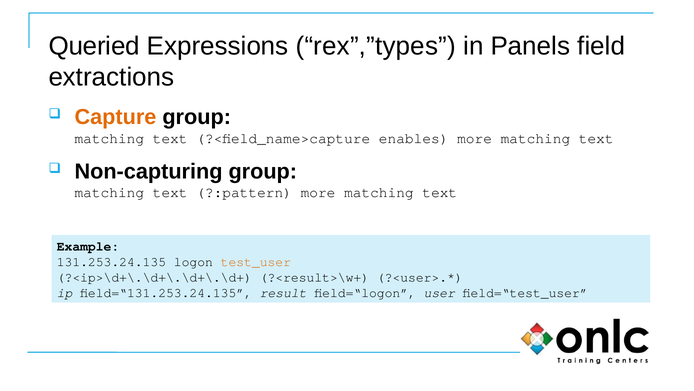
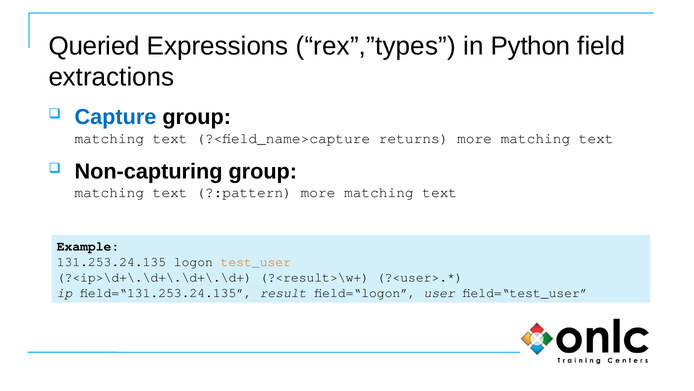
Panels: Panels -> Python (531, 46)
Capture colour: orange -> blue (115, 117)
enables: enables -> returns (414, 138)
